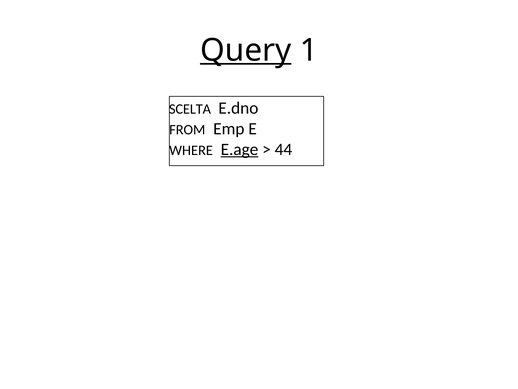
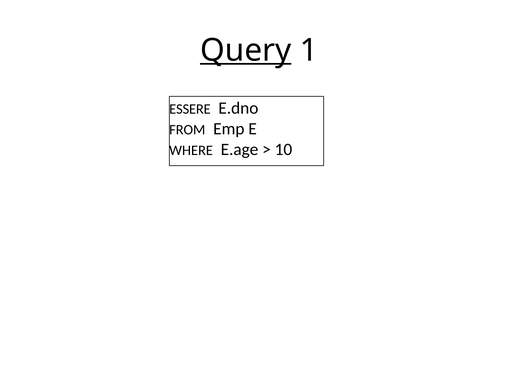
SCELTA: SCELTA -> ESSERE (190, 109)
E.age underline: present -> none (239, 149)
44: 44 -> 10 (283, 149)
